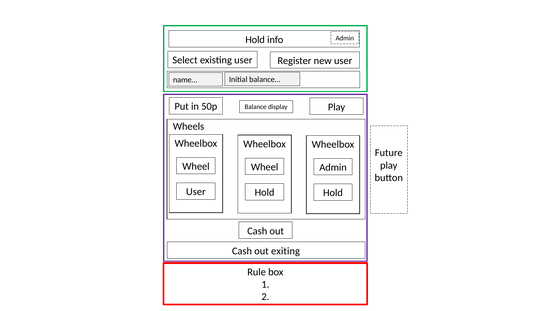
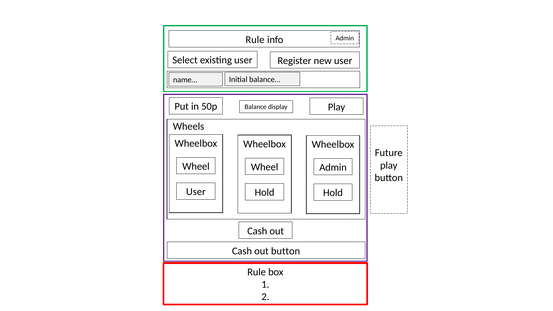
Hold: Hold -> Rule (255, 40)
out exiting: exiting -> button (286, 251)
